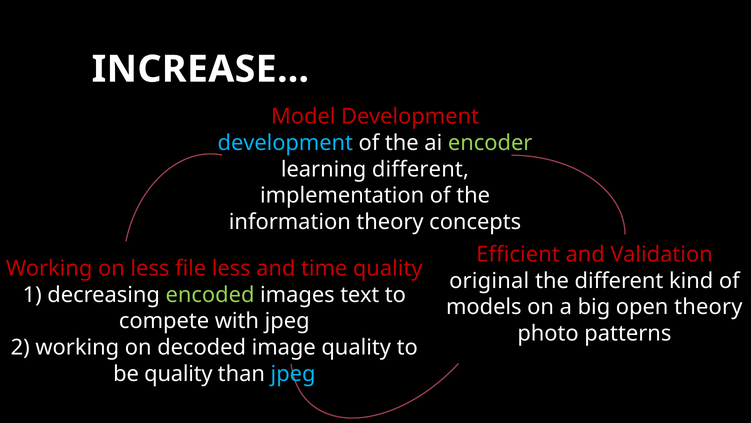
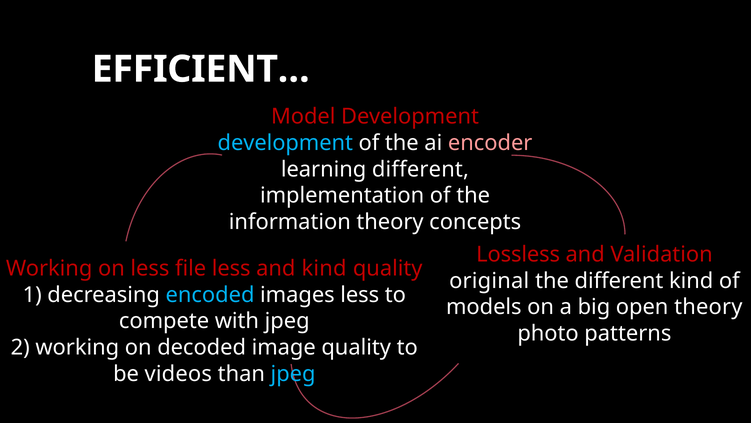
INCREASE…: INCREASE… -> EFFICIENT… (201, 69)
encoder colour: light green -> pink (490, 143)
Efficient: Efficient -> Lossless (518, 254)
and time: time -> kind (324, 268)
encoded colour: light green -> light blue (210, 295)
images text: text -> less (360, 295)
be quality: quality -> videos (178, 373)
